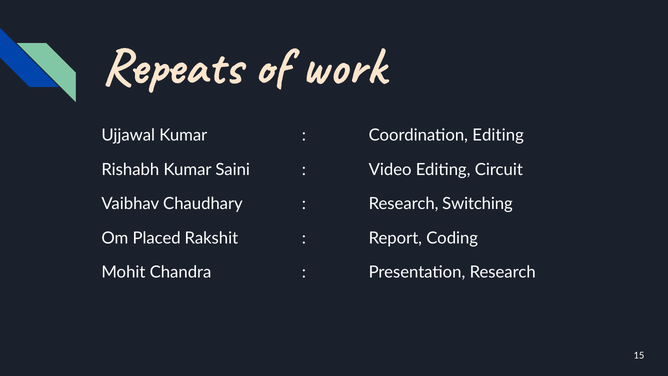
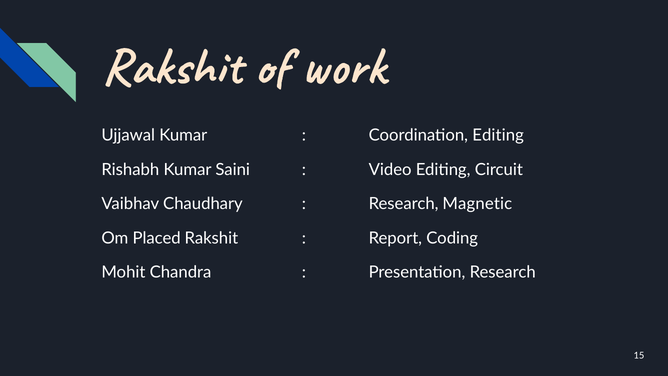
Repeats: Repeats -> Rakshit (172, 66)
Switching: Switching -> Magnetic (477, 204)
